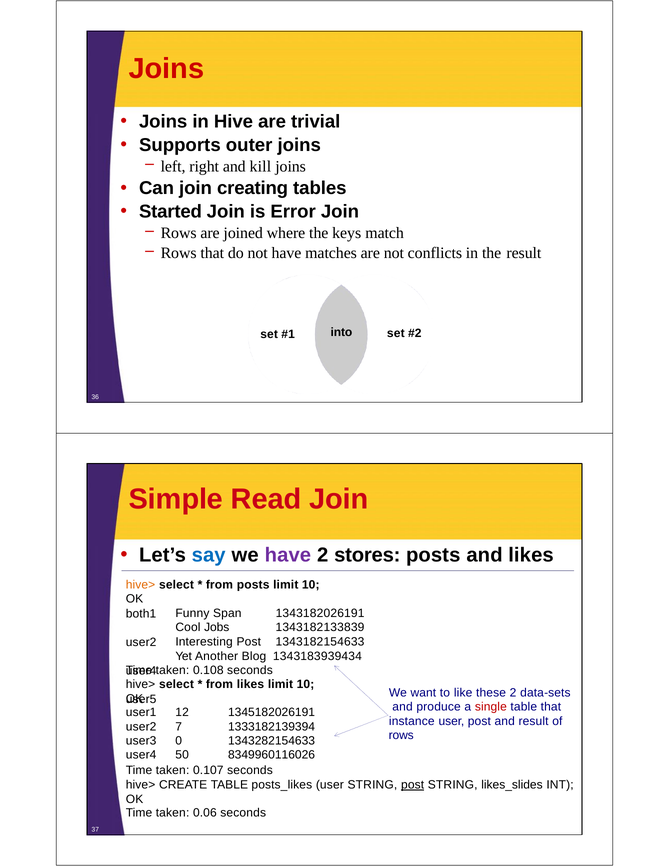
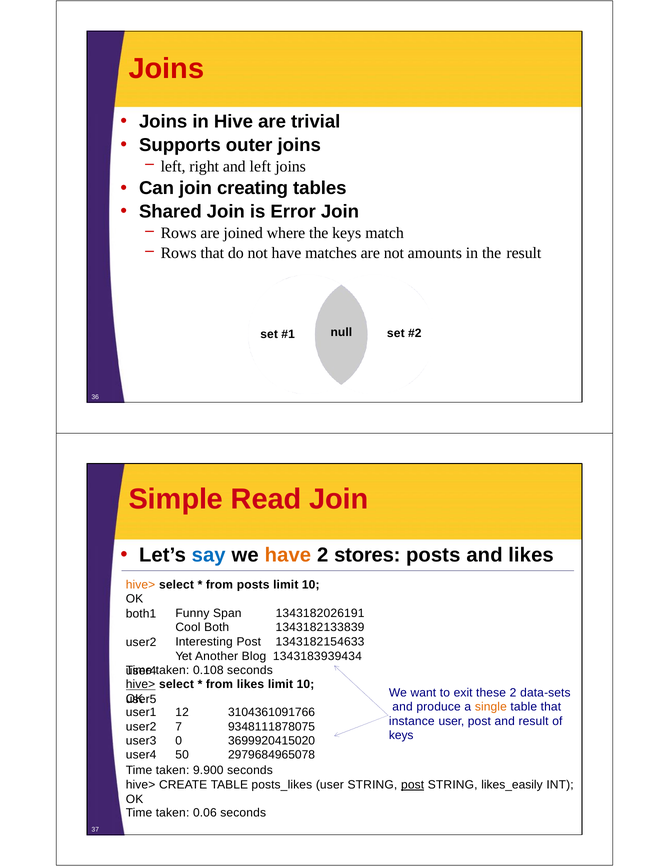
and kill: kill -> left (260, 166)
Started: Started -> Shared (170, 212)
conflicts: conflicts -> amounts (435, 253)
into: into -> null (341, 332)
have colour: purple -> orange (288, 555)
Jobs: Jobs -> Both (217, 627)
hive> underline: none -> present (140, 684)
like: like -> exit (463, 693)
single colour: red -> orange (491, 707)
1345182026191: 1345182026191 -> 3104361091766 (272, 712)
1333182139394: 1333182139394 -> 9348111878075 (272, 726)
rows: rows -> keys (401, 735)
1343282154633: 1343282154633 -> 3699920415020 (272, 741)
8349960116026: 8349960116026 -> 2979684965078 (272, 755)
0.107: 0.107 -> 9.900 (208, 770)
likes_slides: likes_slides -> likes_easily (512, 785)
